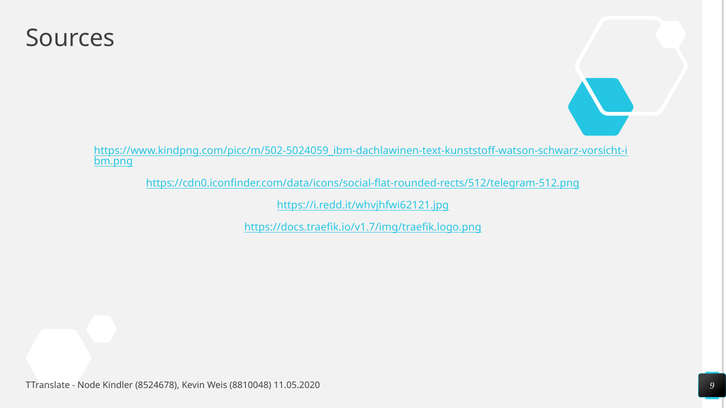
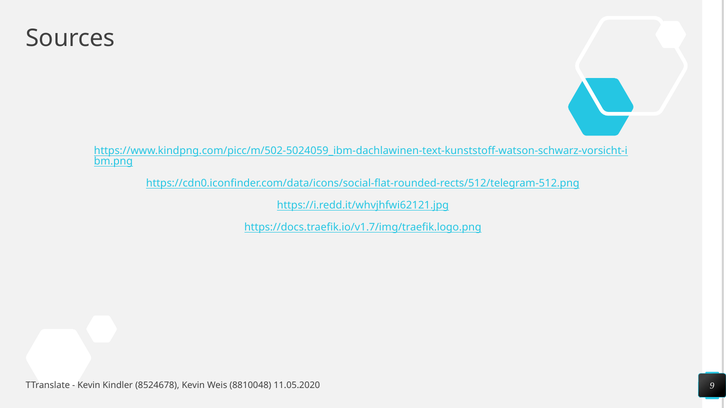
Node: Node -> Kevin (89, 385)
